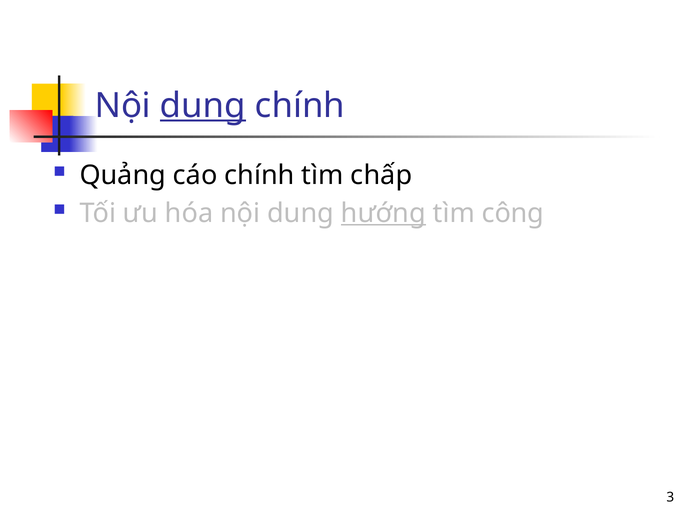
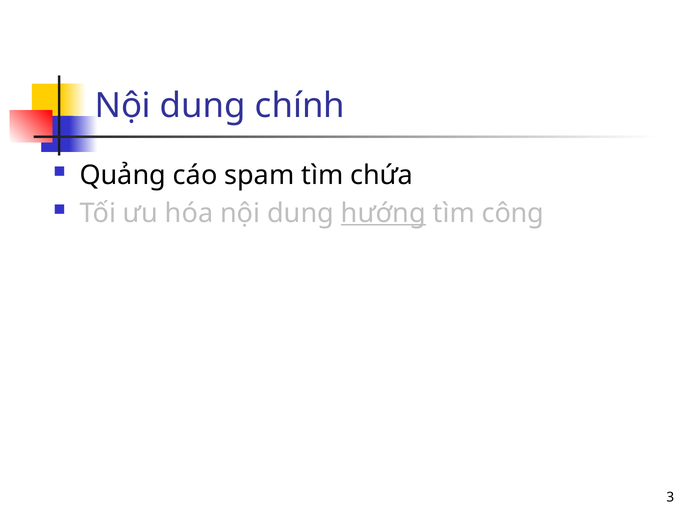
dung underline: present -> none (203, 106)
cáo chính: chính -> spam (259, 175)
chấp: chấp -> chứa (382, 175)
